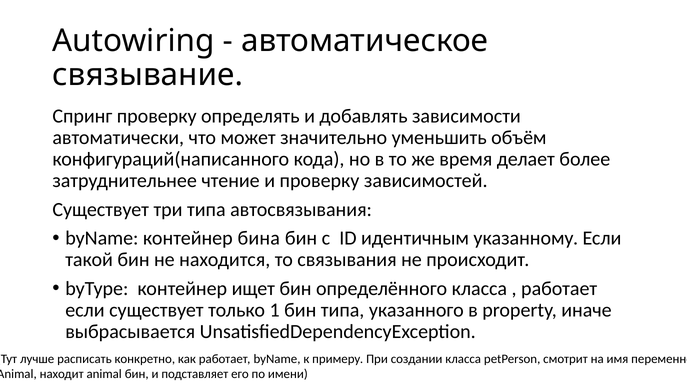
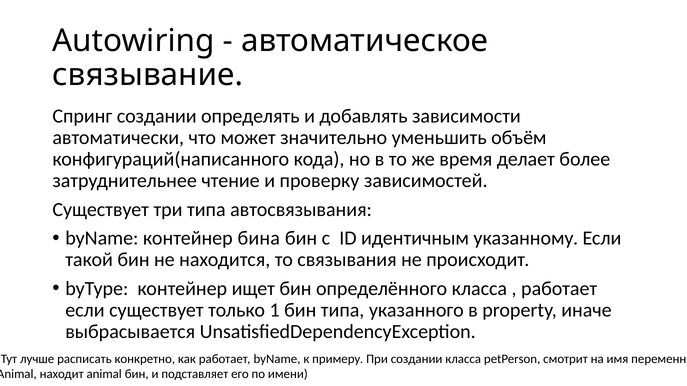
Спринг проверку: проверку -> создании (157, 116)
